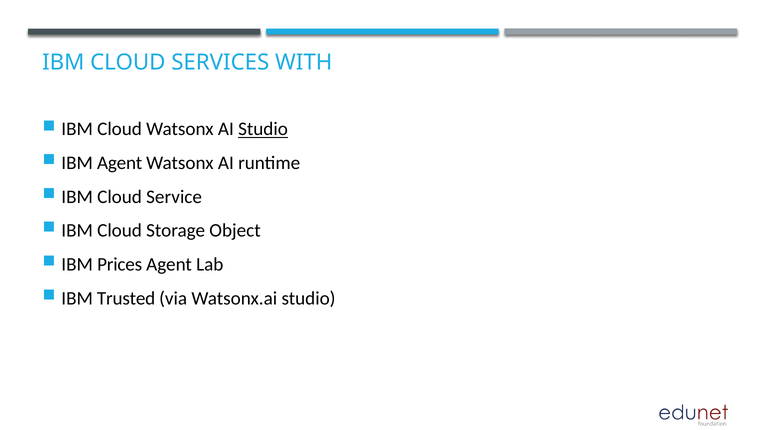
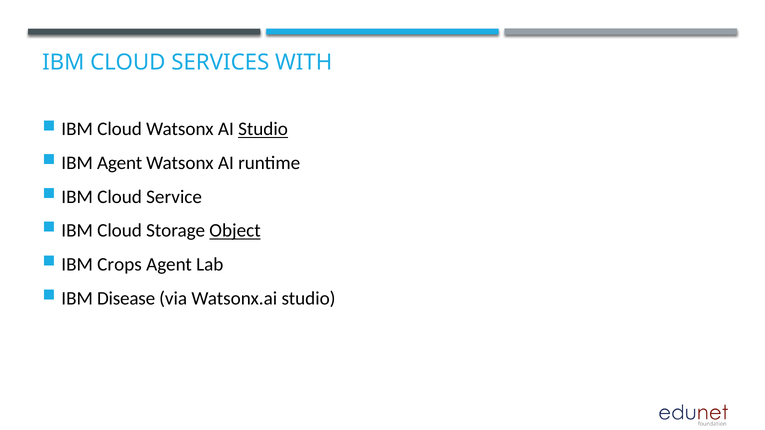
Object underline: none -> present (235, 231)
Prices: Prices -> Crops (120, 265)
Trusted: Trusted -> Disease (126, 298)
